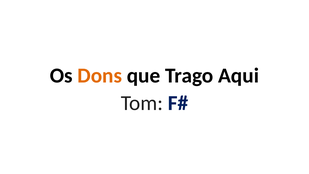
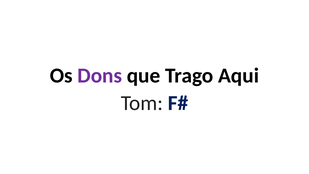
Dons colour: orange -> purple (100, 76)
